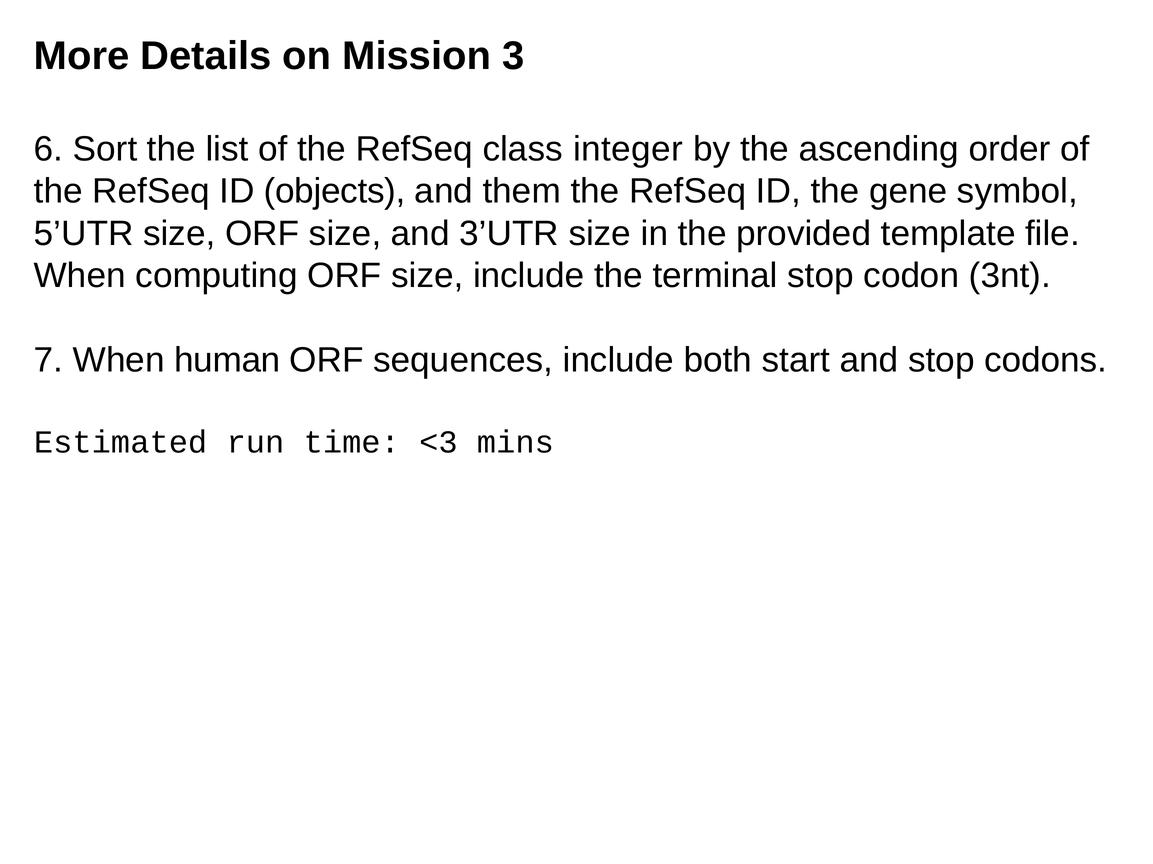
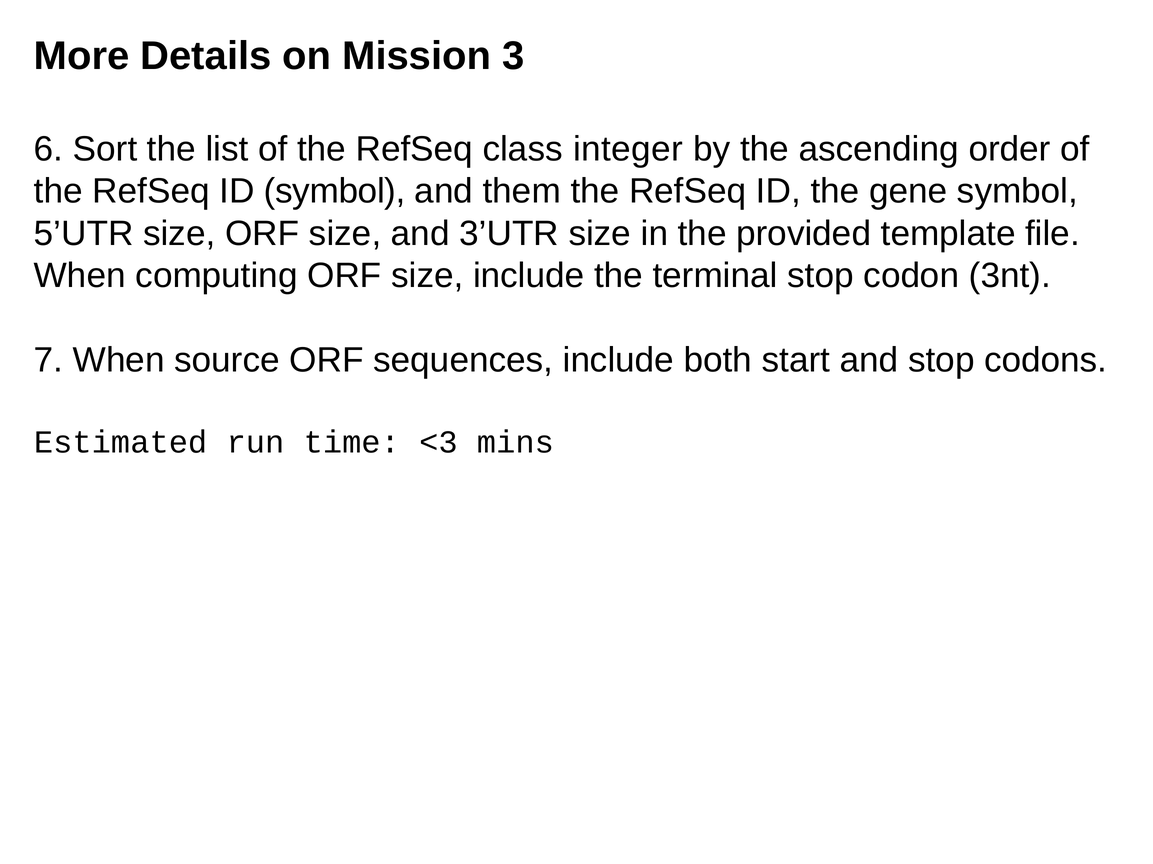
ID objects: objects -> symbol (335, 191)
human: human -> source (227, 360)
